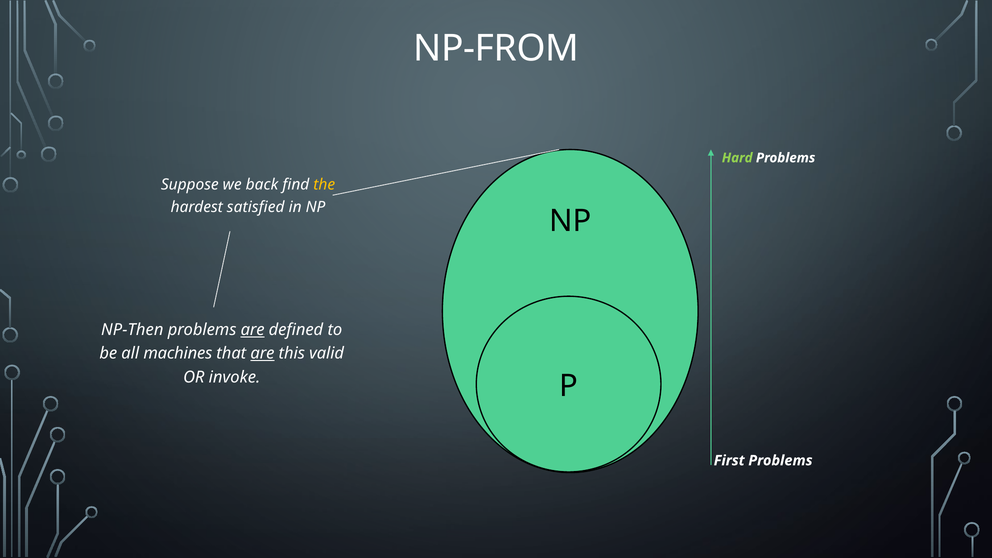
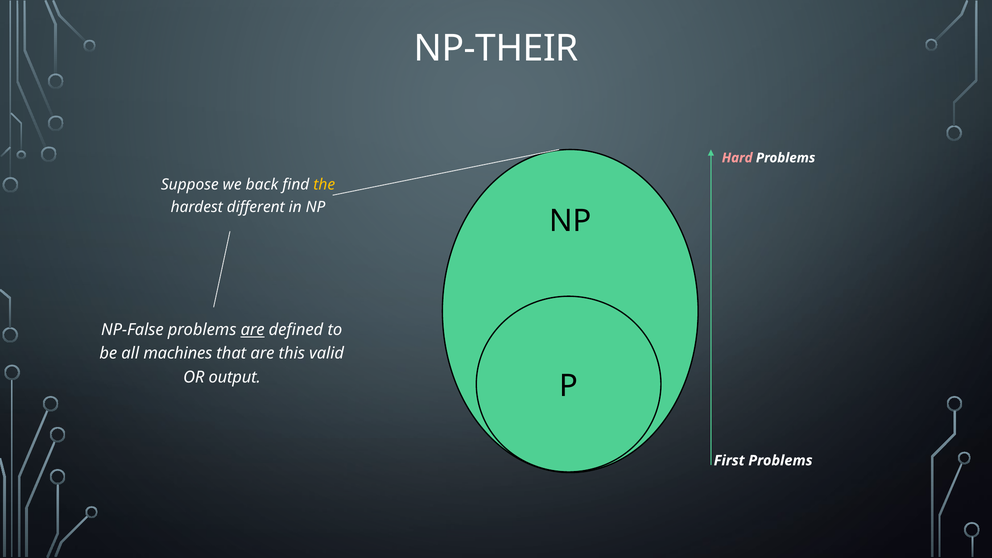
NP-FROM: NP-FROM -> NP-THEIR (496, 48)
Hard colour: light green -> pink (737, 158)
satisfied: satisfied -> different (256, 207)
NP-Then: NP-Then -> NP-False (132, 330)
are underline: present -> none (262, 354)
invoke: invoke -> output (235, 377)
